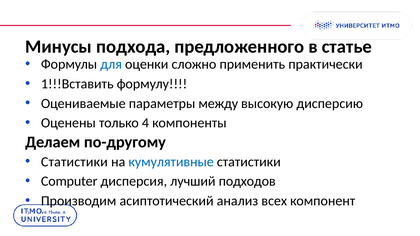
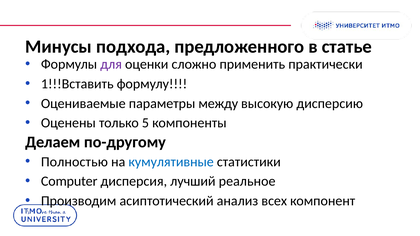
для colour: blue -> purple (111, 64)
4: 4 -> 5 (145, 123)
Статистики: Статистики -> Полностью (74, 162)
подходов: подходов -> реальное (247, 182)
